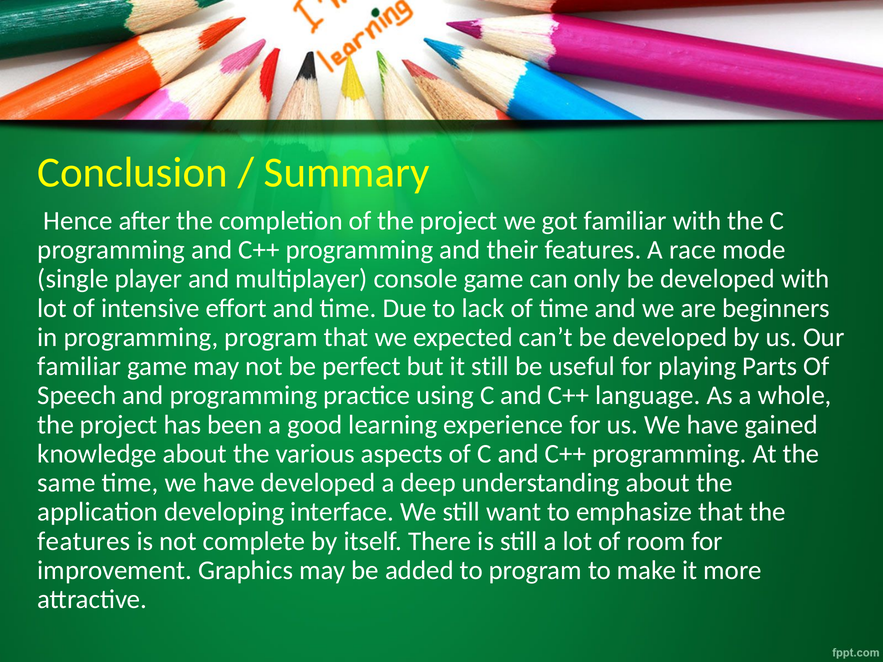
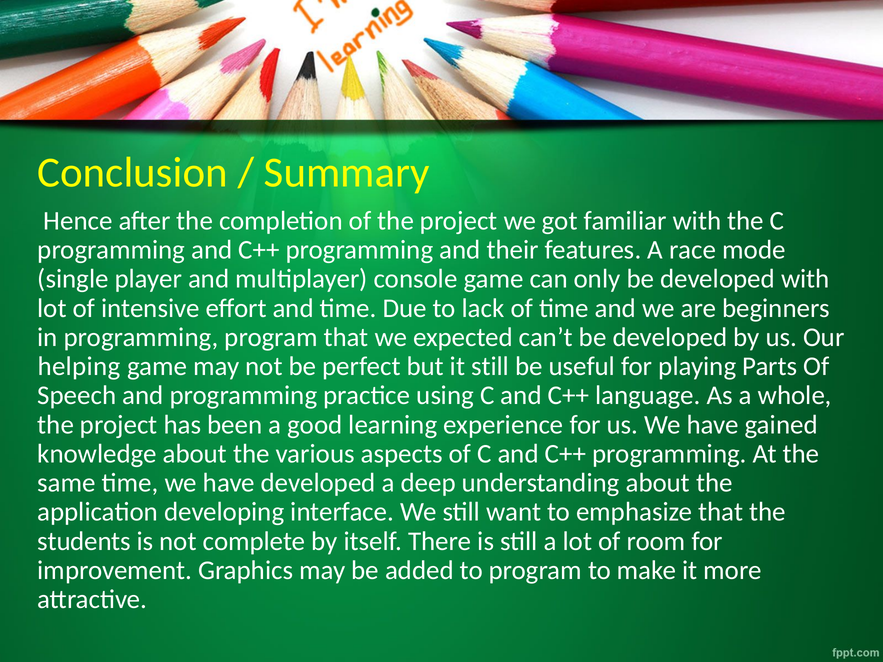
familiar: familiar -> helping (79, 367)
features: features -> students (84, 541)
